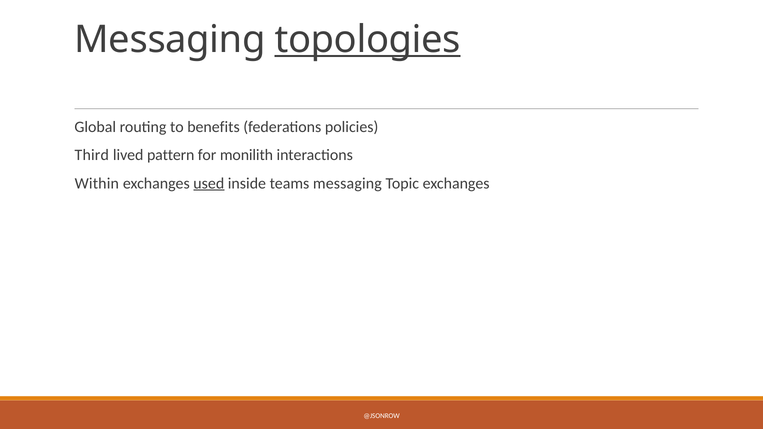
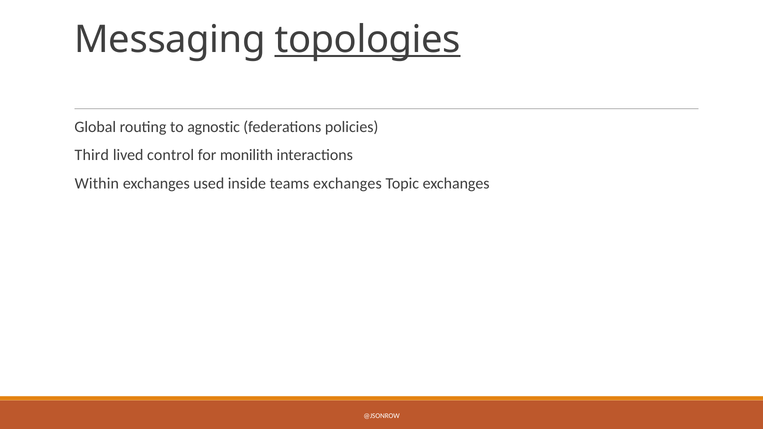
benefits: benefits -> agnostic (214, 127)
pattern: pattern -> control (171, 155)
used underline: present -> none (209, 184)
teams messaging: messaging -> exchanges (347, 184)
